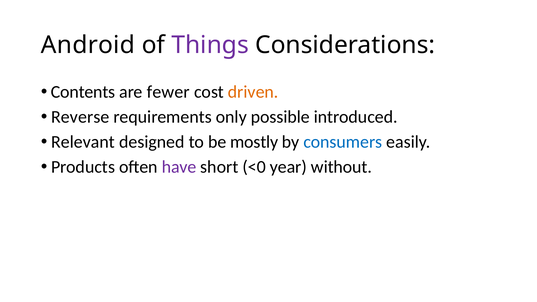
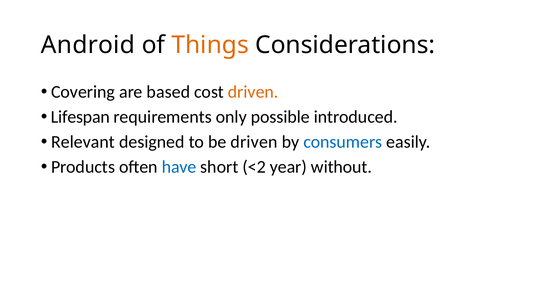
Things colour: purple -> orange (210, 45)
Contents: Contents -> Covering (83, 92)
fewer: fewer -> based (168, 92)
Reverse: Reverse -> Lifespan (80, 117)
be mostly: mostly -> driven (254, 142)
have colour: purple -> blue (179, 167)
<0: <0 -> <2 (254, 167)
